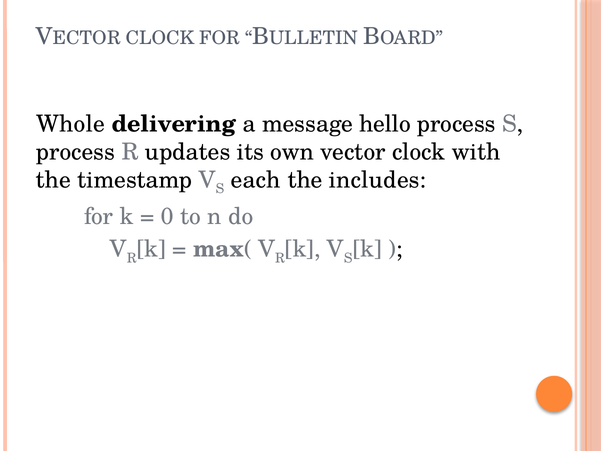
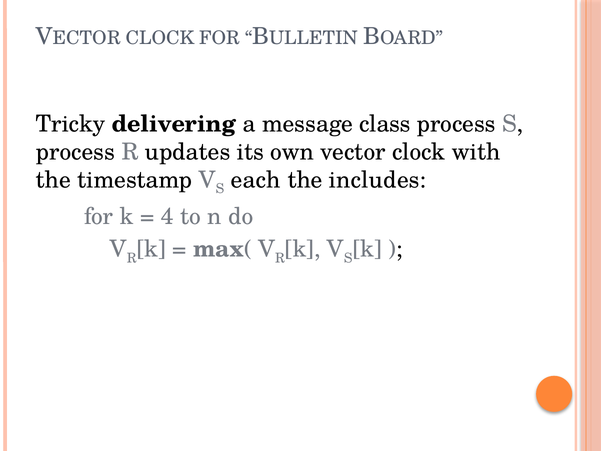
Whole: Whole -> Tricky (71, 124)
hello: hello -> class (385, 124)
0: 0 -> 4 (167, 216)
